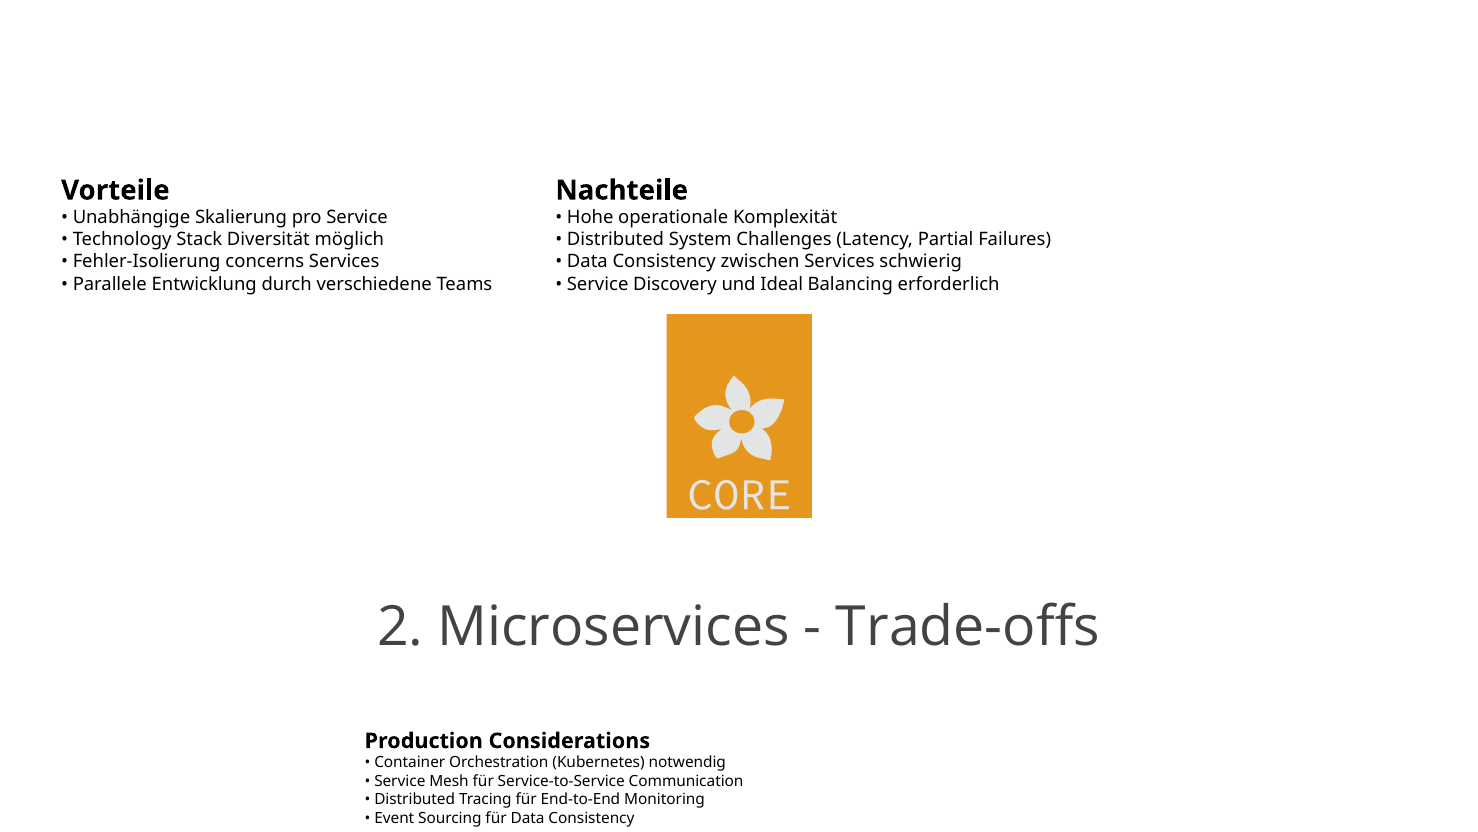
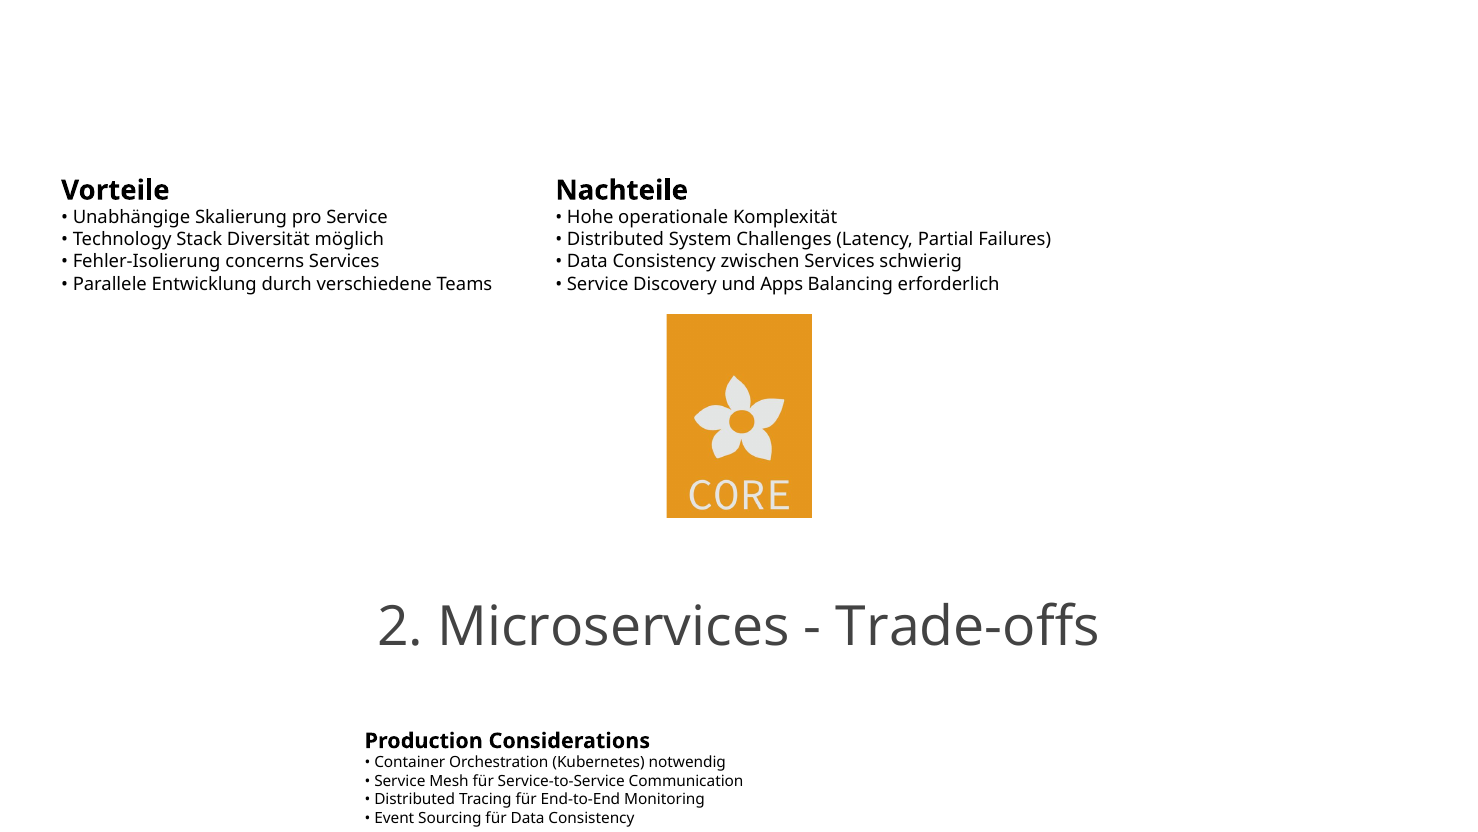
Ideal: Ideal -> Apps (782, 284)
